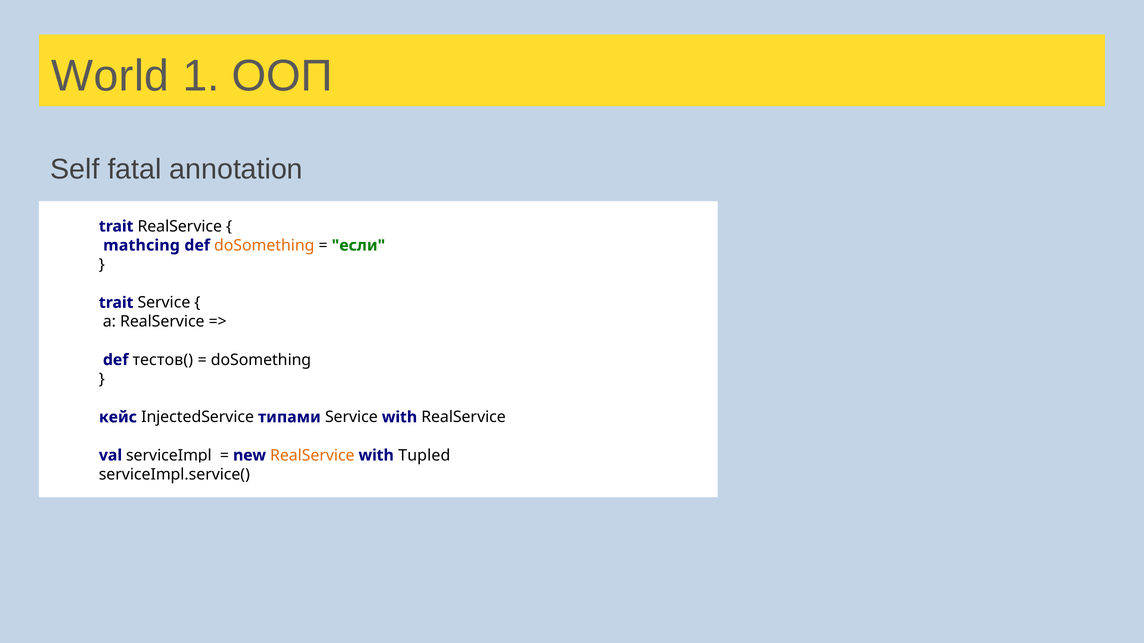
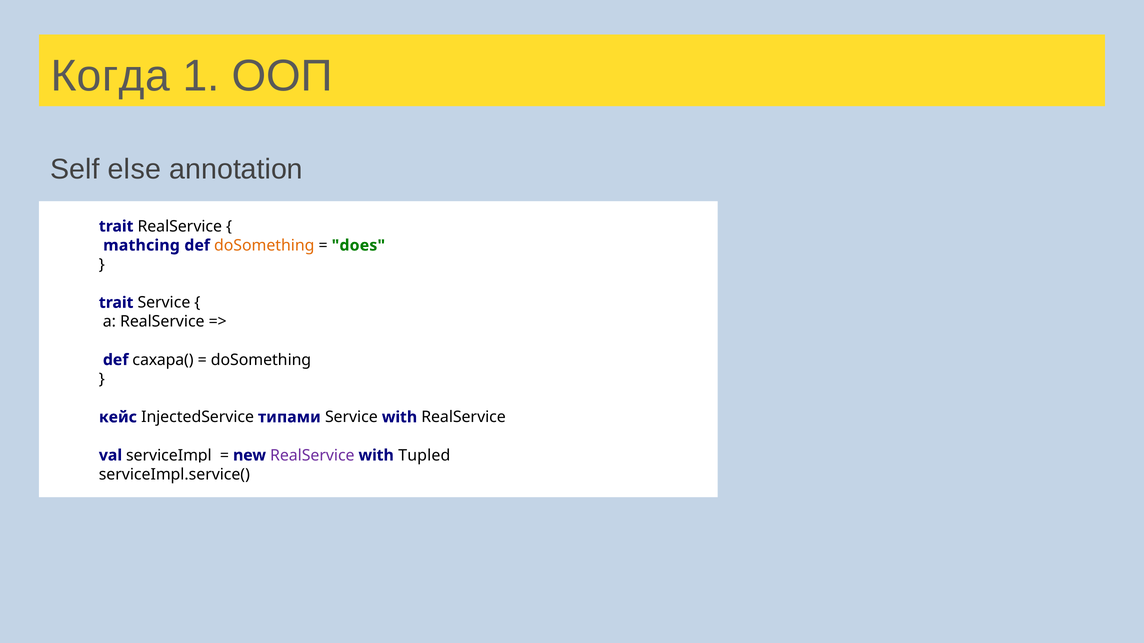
World: World -> Когда (110, 76)
fatal: fatal -> else (134, 169)
если: если -> does (358, 246)
тестов(: тестов( -> сахара( (163, 360)
RealService colour: orange -> purple (312, 456)
